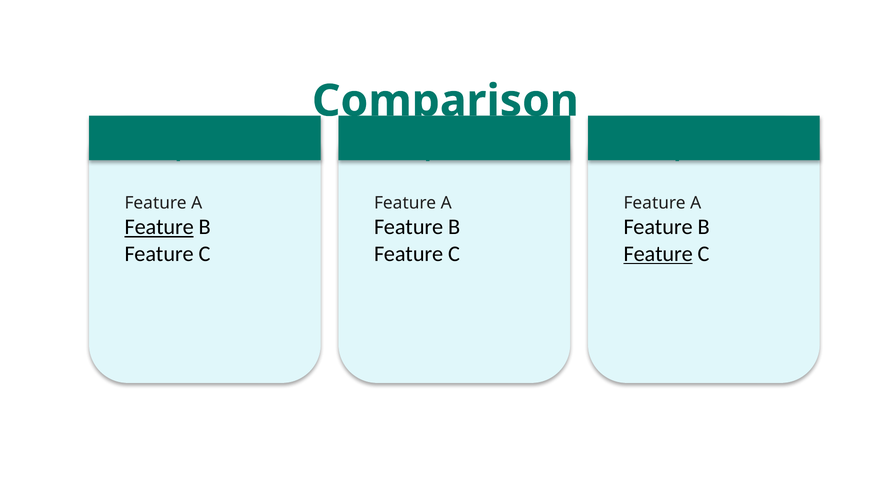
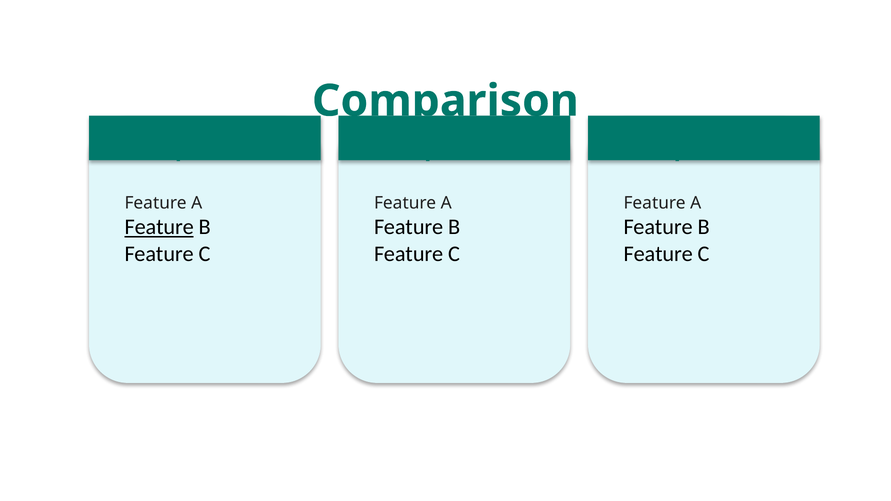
Feature underline: present -> none (658, 254)
